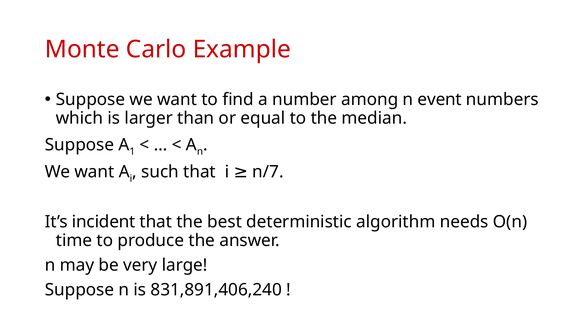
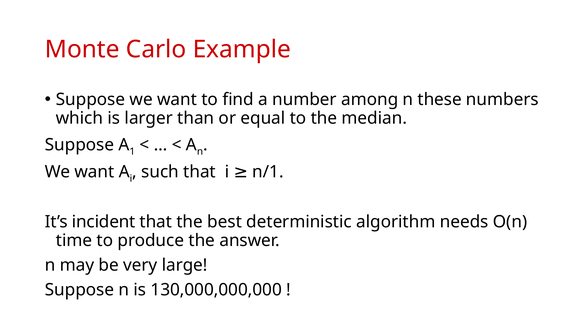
event: event -> these (440, 99)
n/7: n/7 -> n/1 (268, 172)
831,891,406,240: 831,891,406,240 -> 130,000,000,000 (216, 289)
